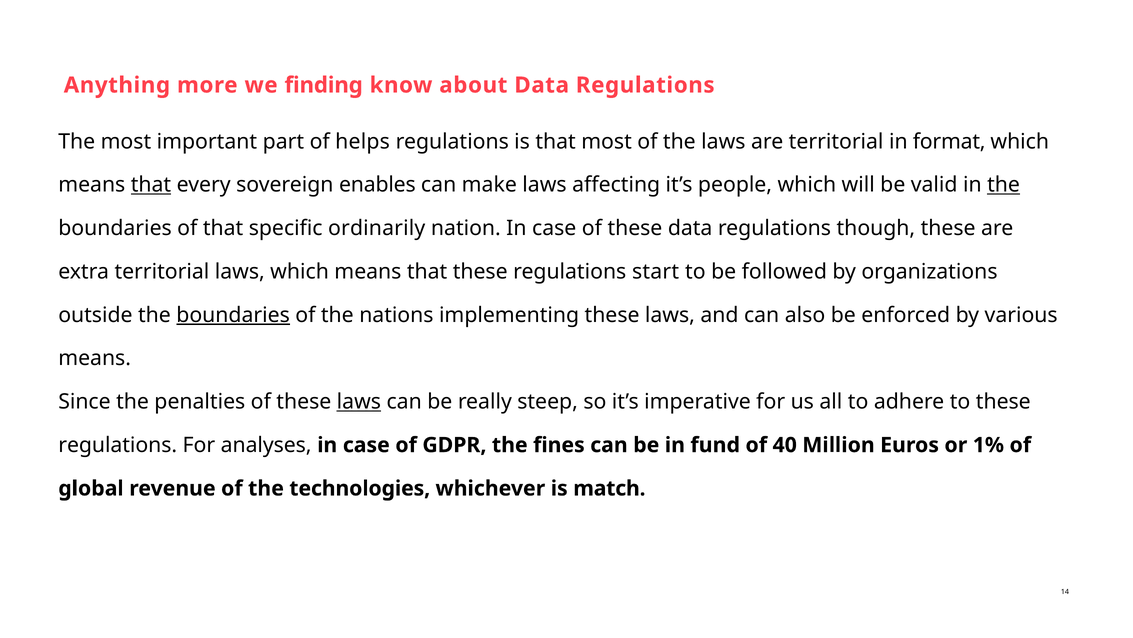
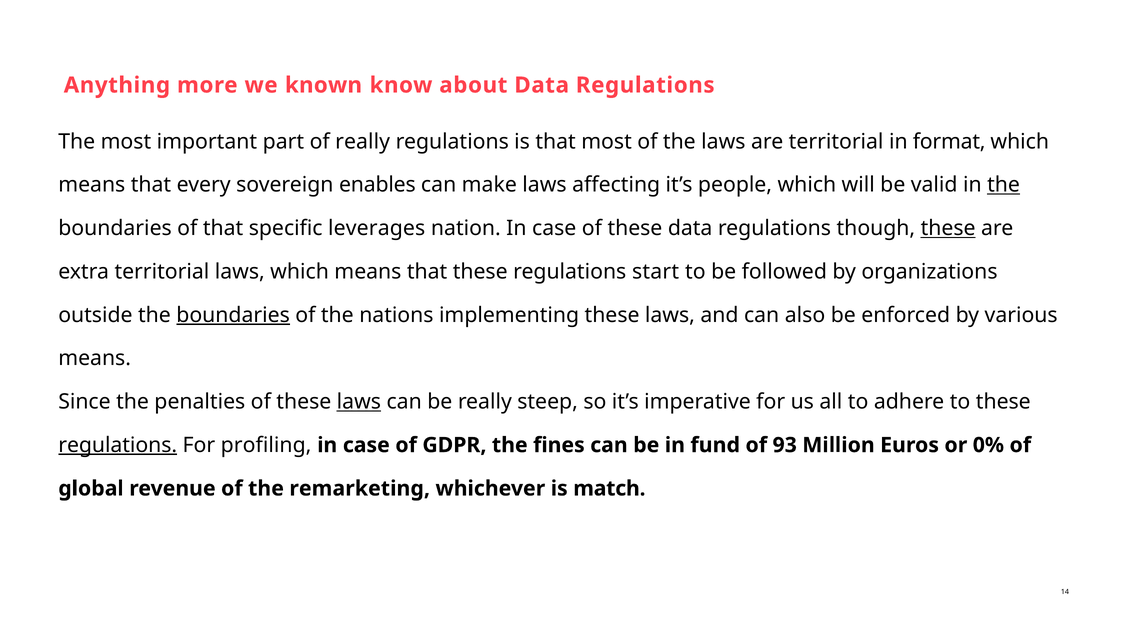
finding: finding -> known (323, 85)
of helps: helps -> really (363, 141)
that underline: present -> none (151, 185)
ordinarily: ordinarily -> leverages (377, 228)
these underline: none -> present (948, 228)
regulations underline: none -> present (118, 445)
analyses: analyses -> profiling (266, 445)
40: 40 -> 93 (785, 445)
1%: 1% -> 0% (988, 445)
technologies: technologies -> remarketing (360, 488)
